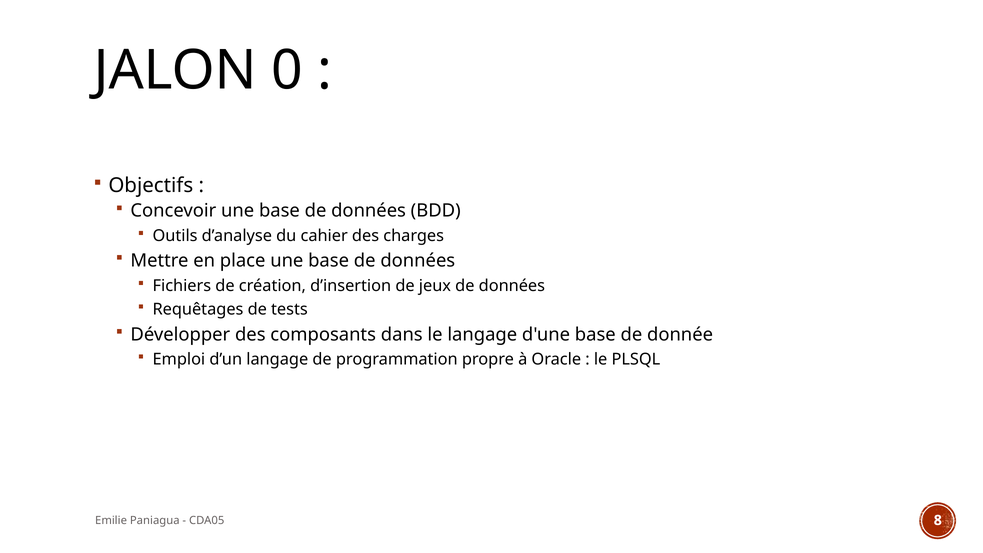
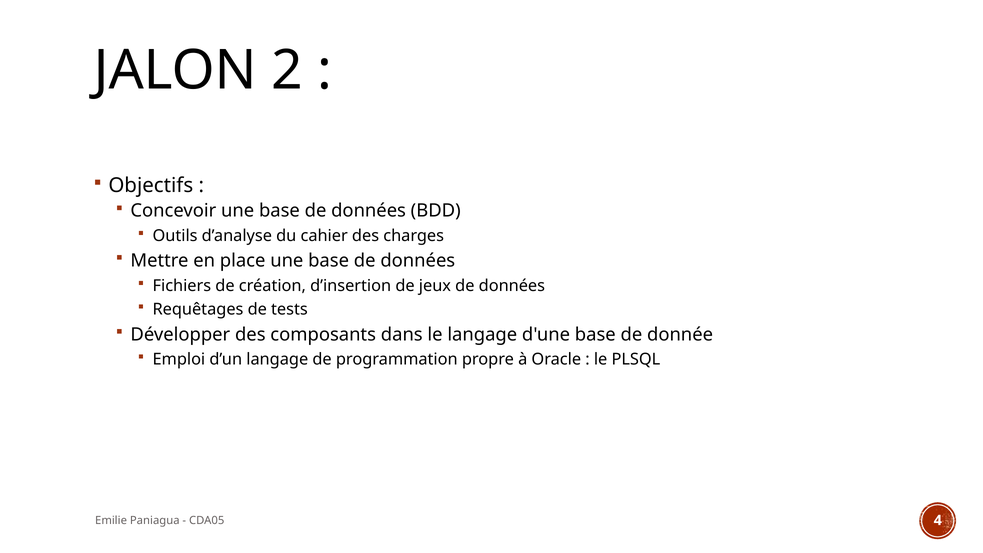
0: 0 -> 2 (287, 70)
8: 8 -> 4 (938, 520)
